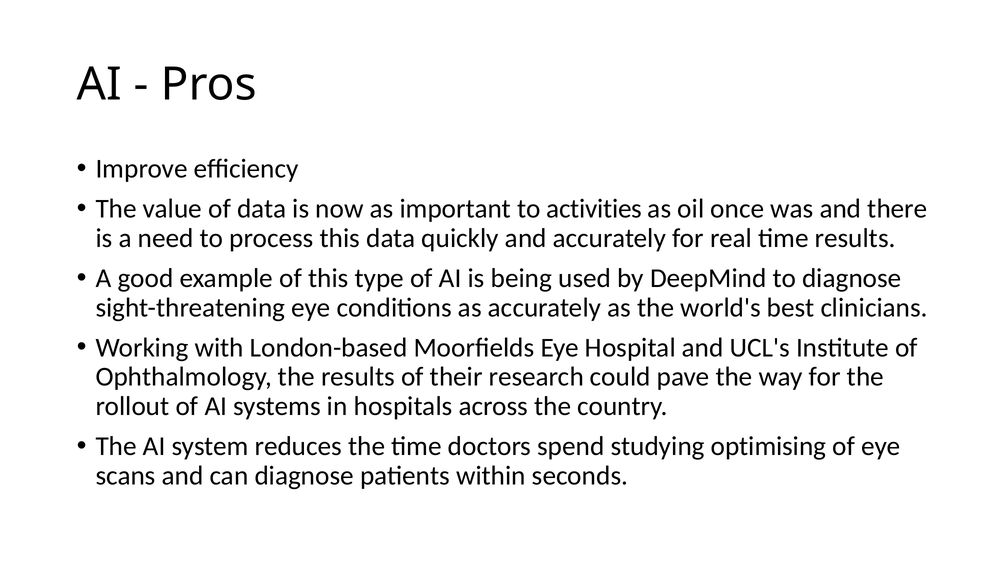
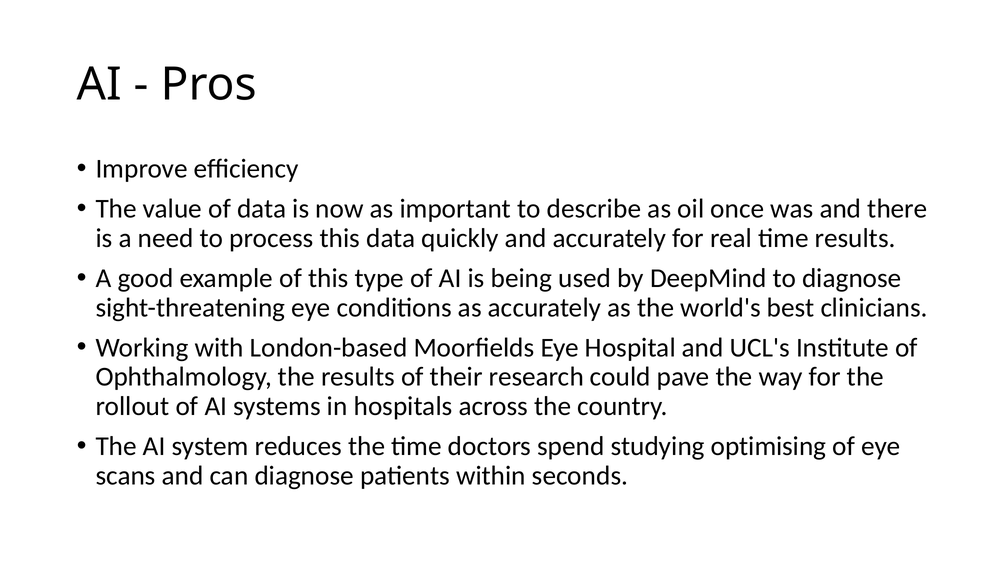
activities: activities -> describe (594, 209)
